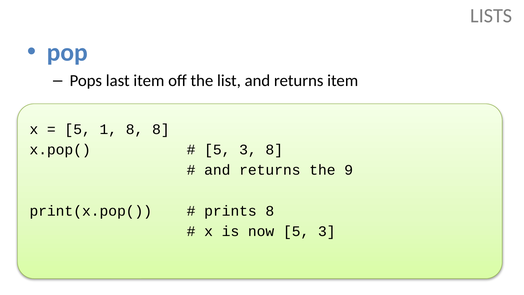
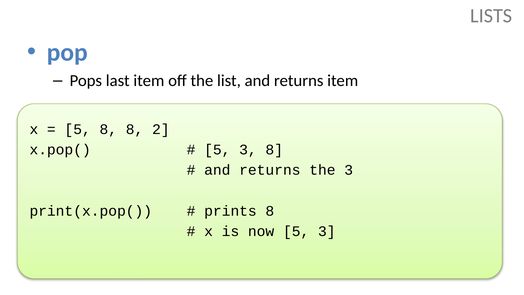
5 1: 1 -> 8 (108, 129)
8 8: 8 -> 2 (161, 129)
the 9: 9 -> 3 (349, 170)
